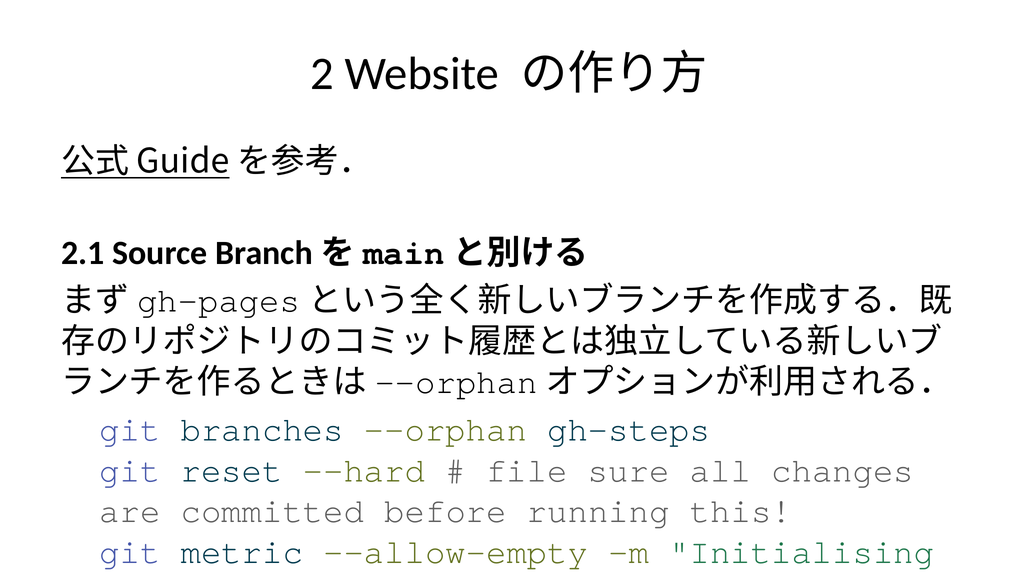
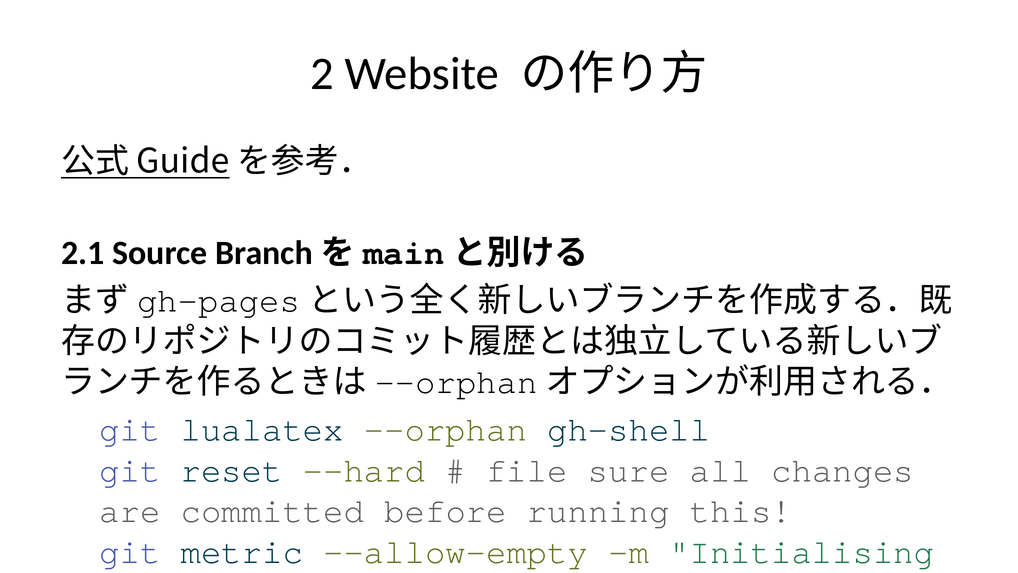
git branches: branches -> lualatex (262, 430)
gh-steps: gh-steps -> gh-shell (629, 430)
